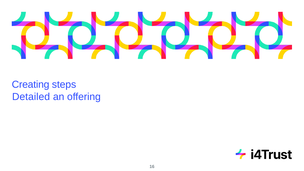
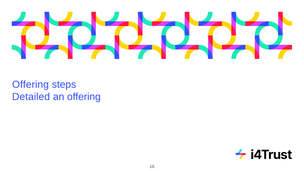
Creating: Creating -> Offering (30, 85)
